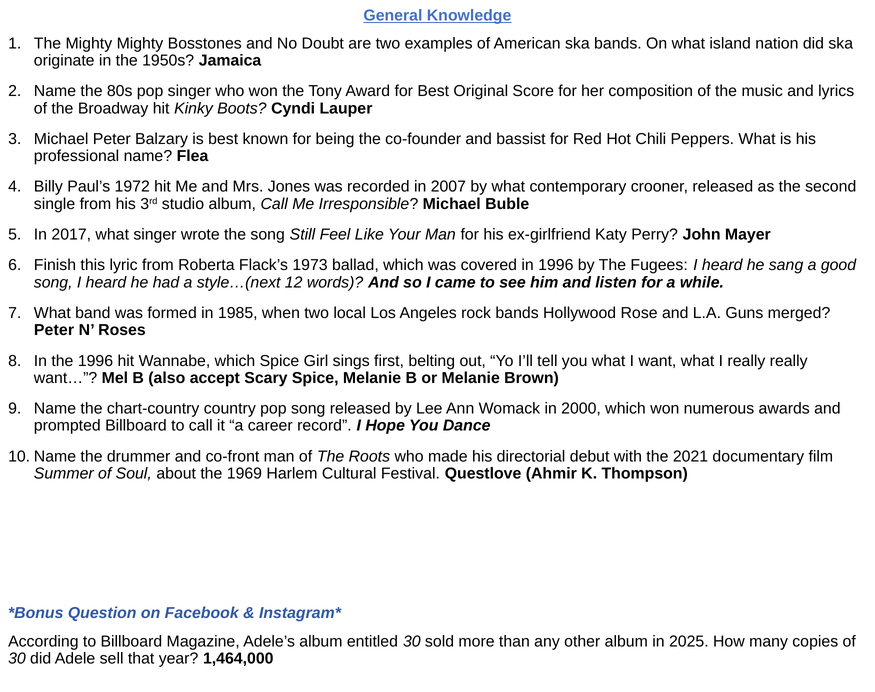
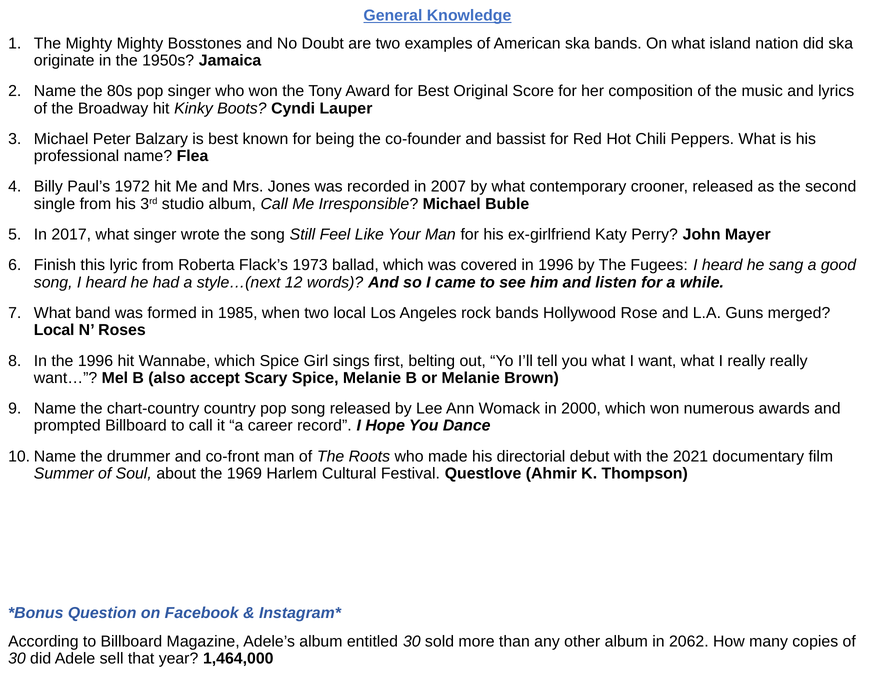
Peter: Peter -> Local (54, 330)
2025: 2025 -> 2062 (689, 641)
